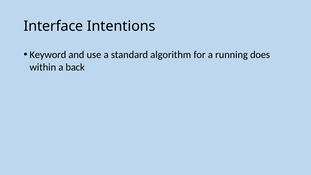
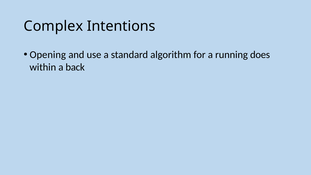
Interface: Interface -> Complex (53, 26)
Keyword: Keyword -> Opening (48, 55)
